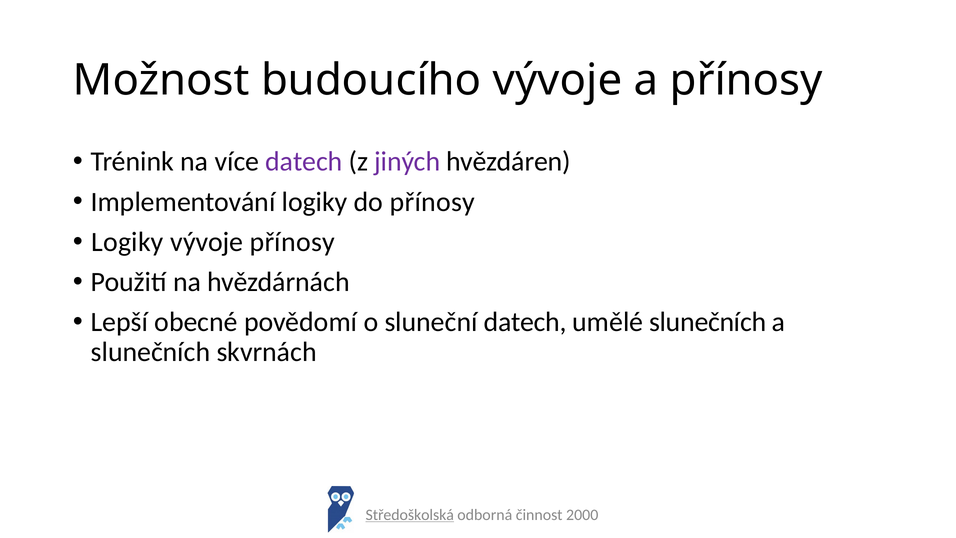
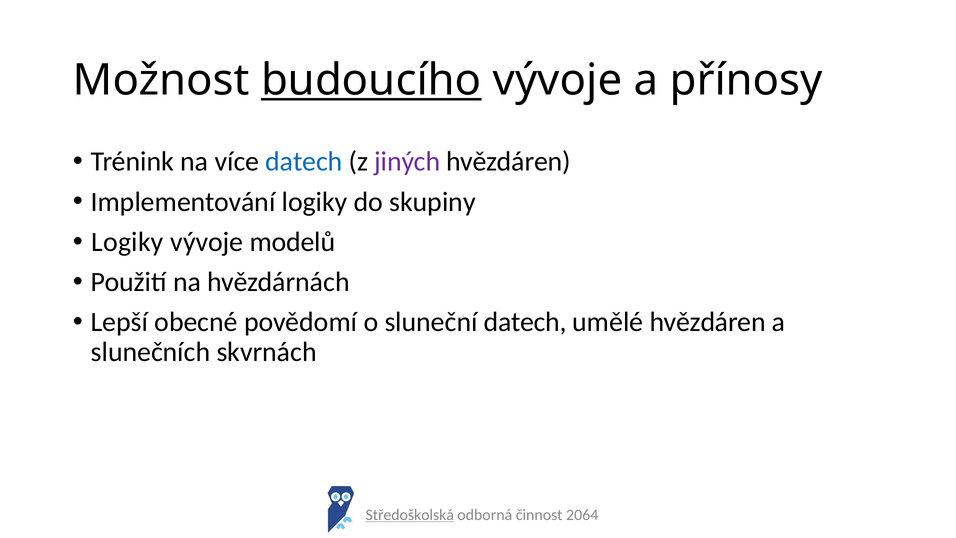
budoucího underline: none -> present (371, 80)
datech colour: purple -> blue (304, 162)
do přínosy: přínosy -> skupiny (433, 202)
vývoje přínosy: přínosy -> modelů (292, 242)
umělé slunečních: slunečních -> hvězdáren (708, 322)
2000: 2000 -> 2064 (582, 515)
